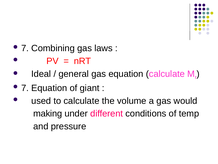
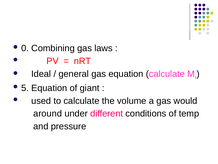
7: 7 -> 0 (25, 48)
7: 7 -> 5 (25, 88)
making: making -> around (48, 113)
